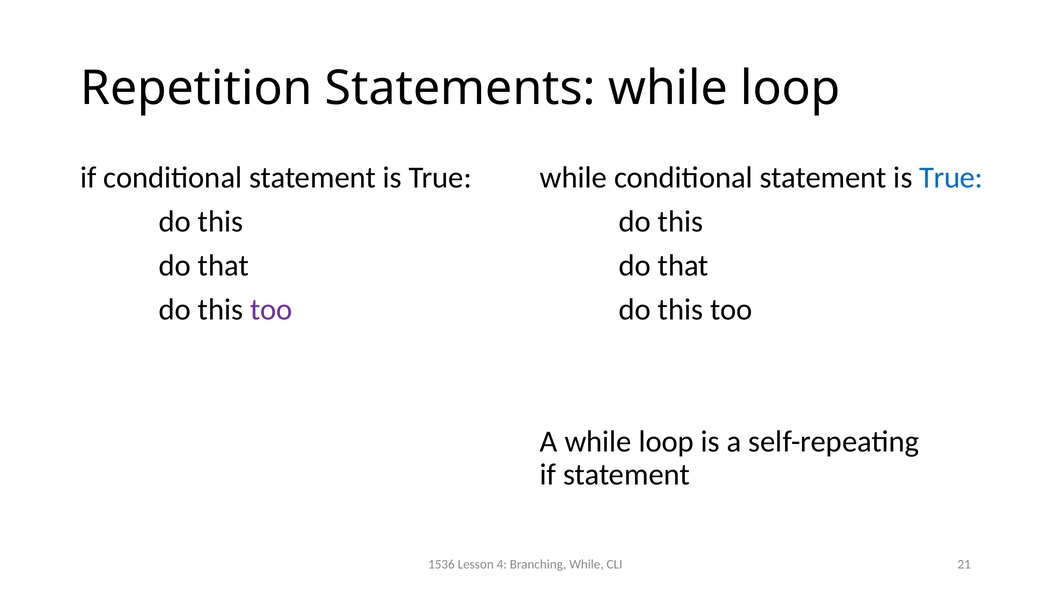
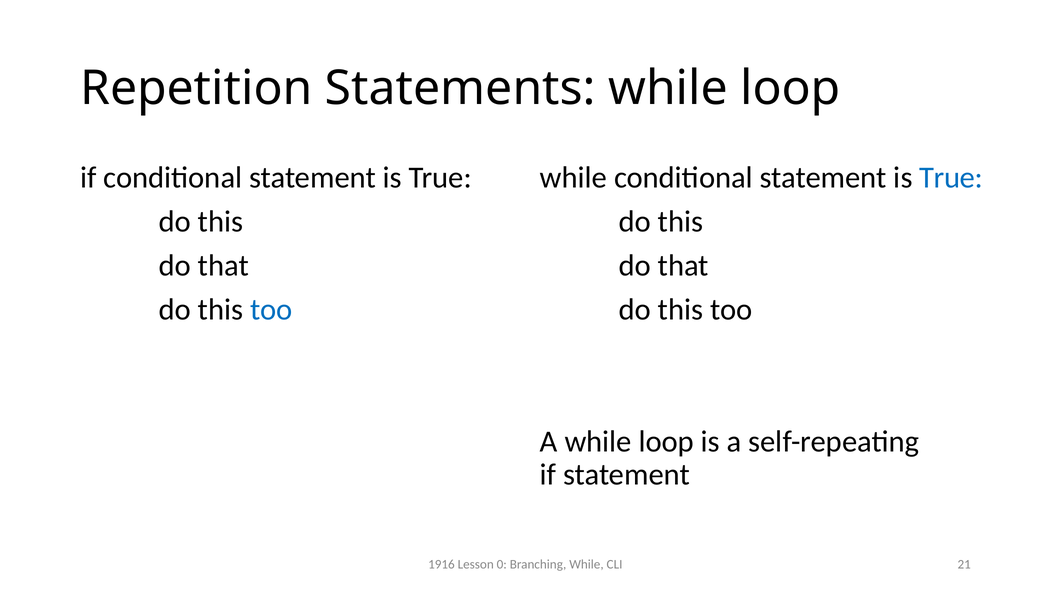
too colour: purple -> blue (271, 310)
1536: 1536 -> 1916 (441, 564)
4: 4 -> 0 (502, 564)
